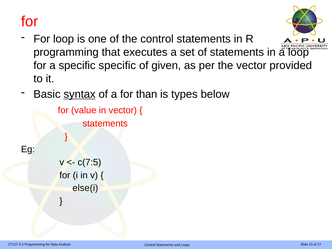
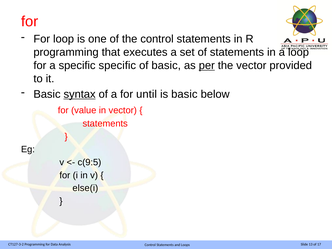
of given: given -> basic (166, 65)
per underline: none -> present (207, 65)
than: than -> until (147, 94)
is types: types -> basic (184, 94)
c(7:5: c(7:5 -> c(9:5 (89, 162)
